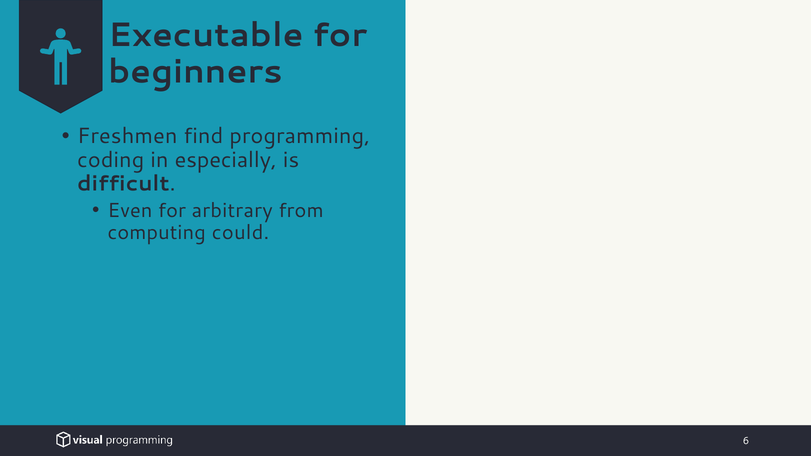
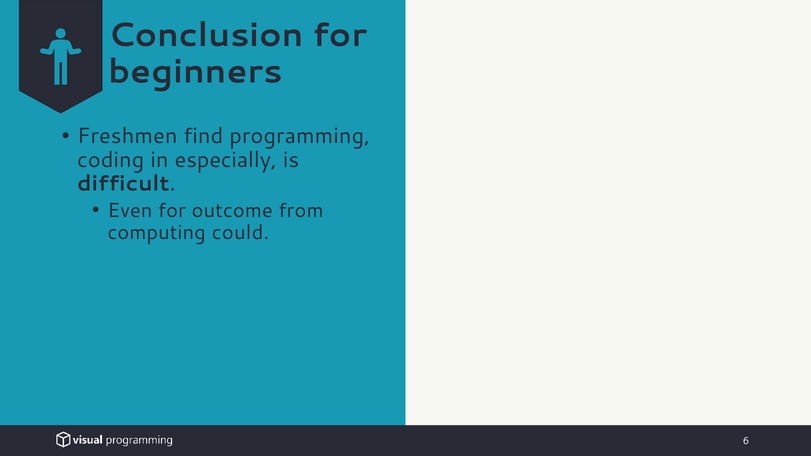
Executable: Executable -> Conclusion (206, 35)
arbitrary: arbitrary -> outcome (232, 211)
